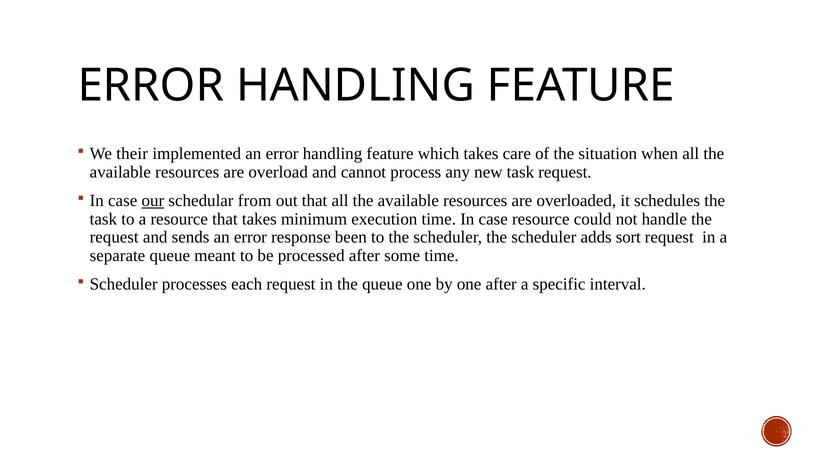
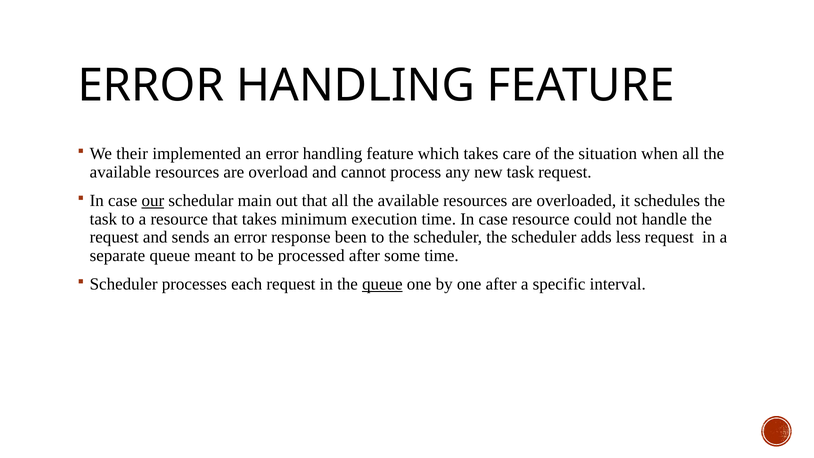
from: from -> main (255, 201)
sort: sort -> less (628, 237)
queue underline: none -> present (382, 284)
